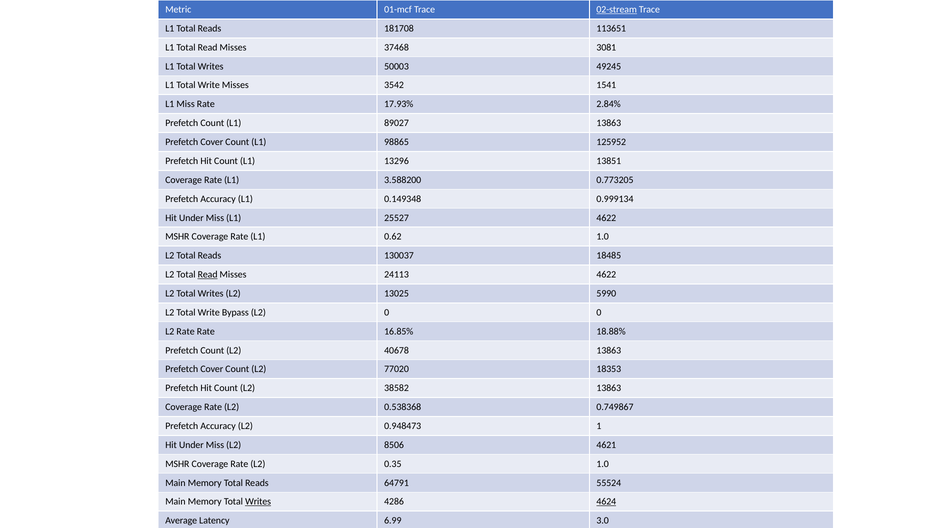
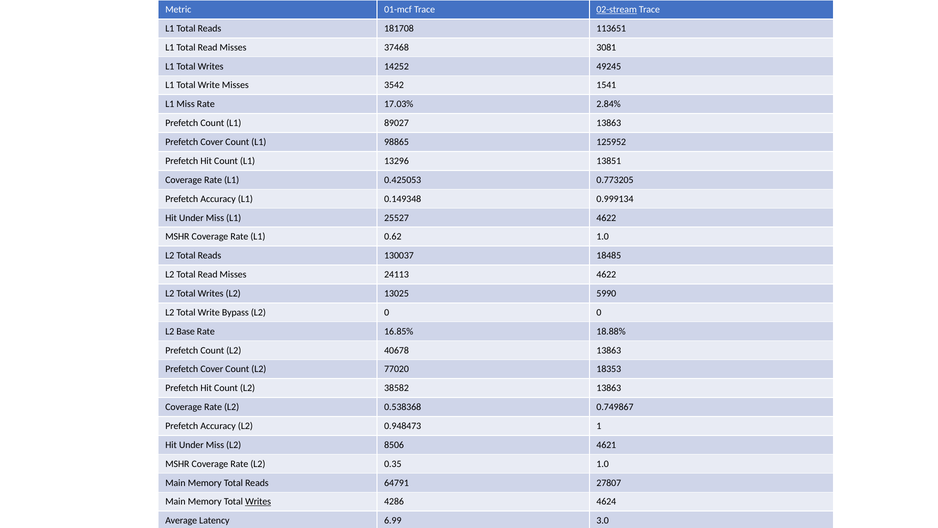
50003: 50003 -> 14252 (397, 66)
17.93%: 17.93% -> 17.03% (399, 104)
3.588200: 3.588200 -> 0.425053 (403, 180)
Read underline: present -> none (208, 274)
L2 Rate: Rate -> Base (186, 331)
55524: 55524 -> 27807 (609, 482)
4624 underline: present -> none (606, 501)
